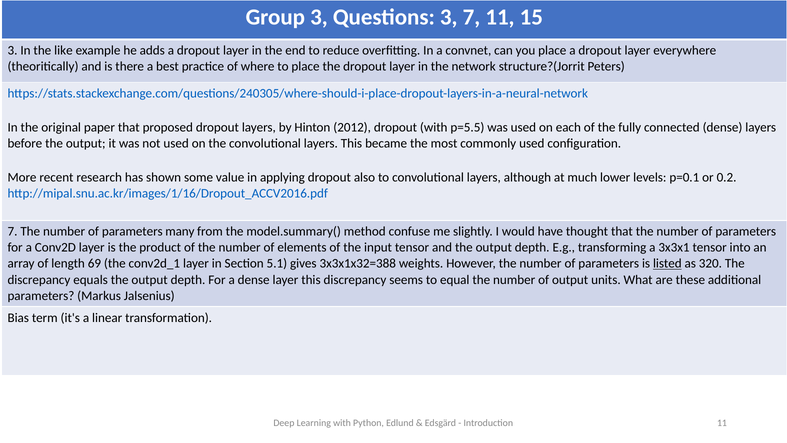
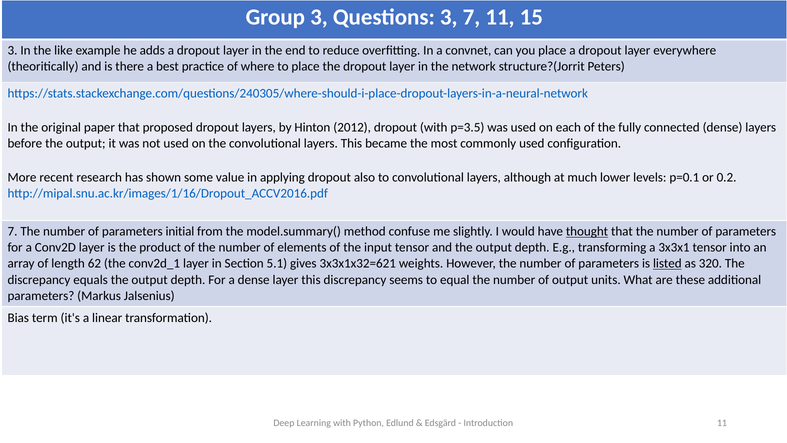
p=5.5: p=5.5 -> p=3.5 (467, 127)
many: many -> initial (180, 231)
thought underline: none -> present (587, 231)
69: 69 -> 62 (94, 263)
3x3x1x32=388: 3x3x1x32=388 -> 3x3x1x32=621 (358, 263)
